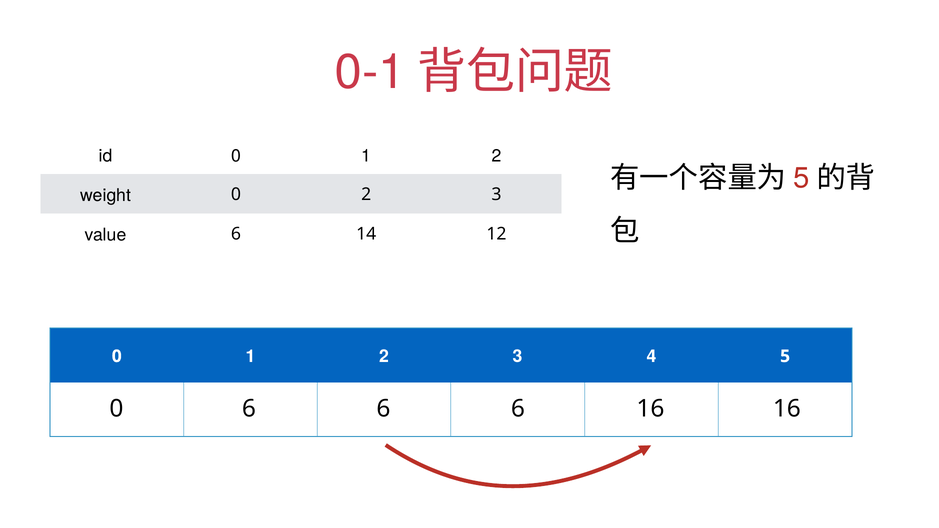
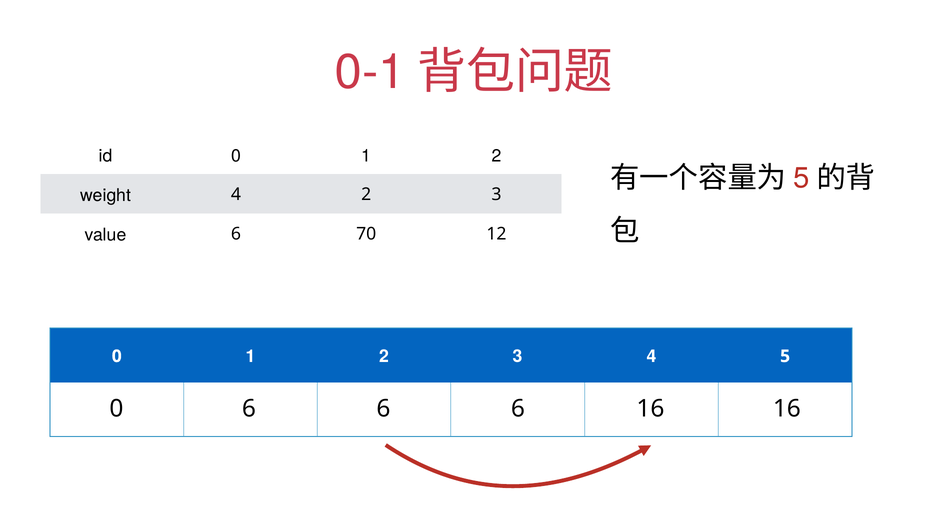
weight 0: 0 -> 4 (236, 195)
14: 14 -> 70 (366, 234)
